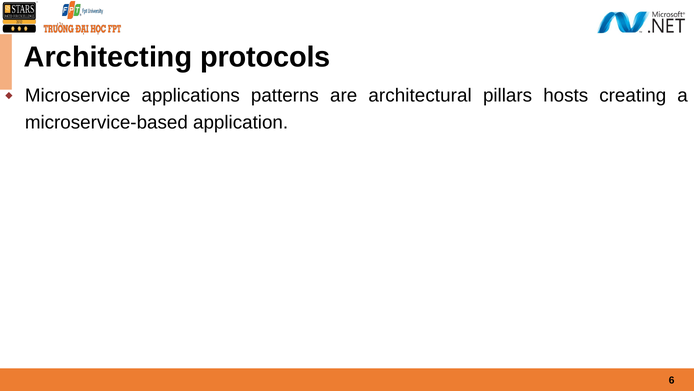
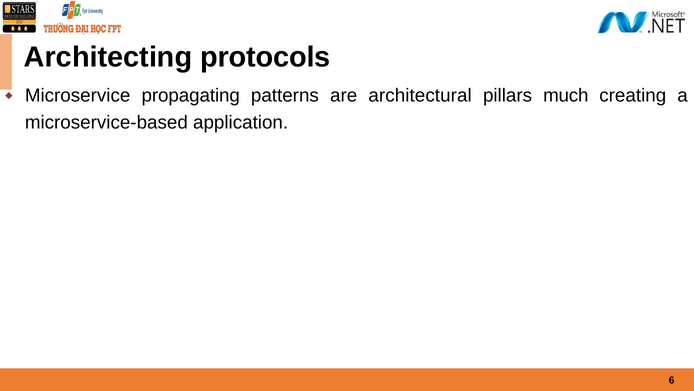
applications: applications -> propagating (191, 95)
hosts: hosts -> much (566, 95)
